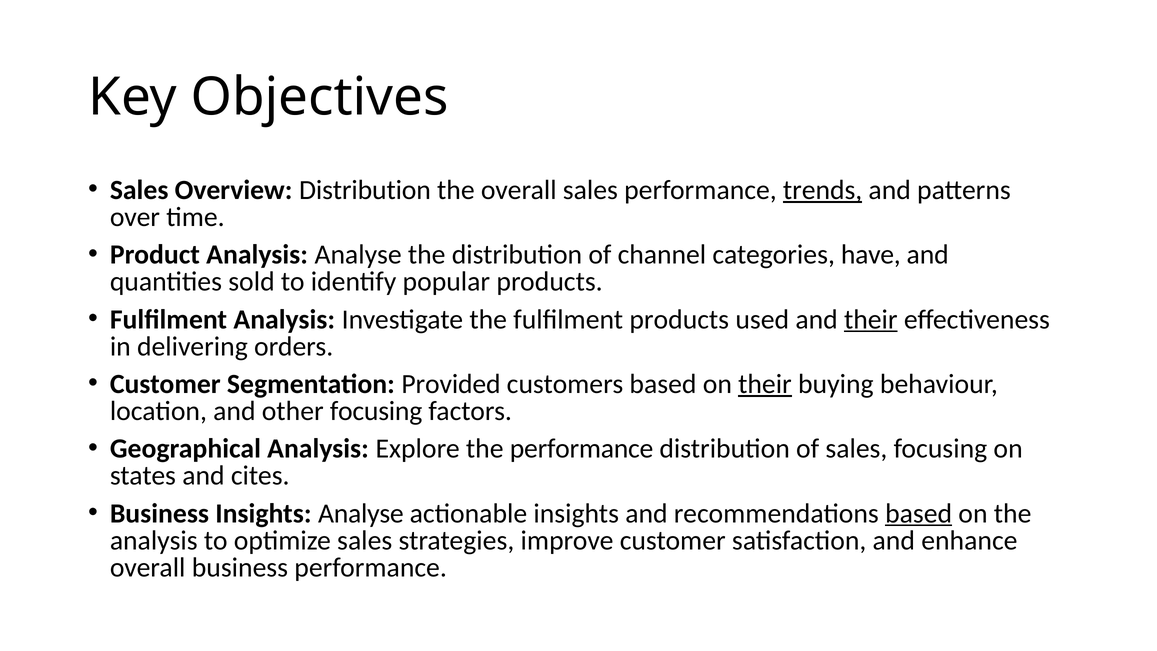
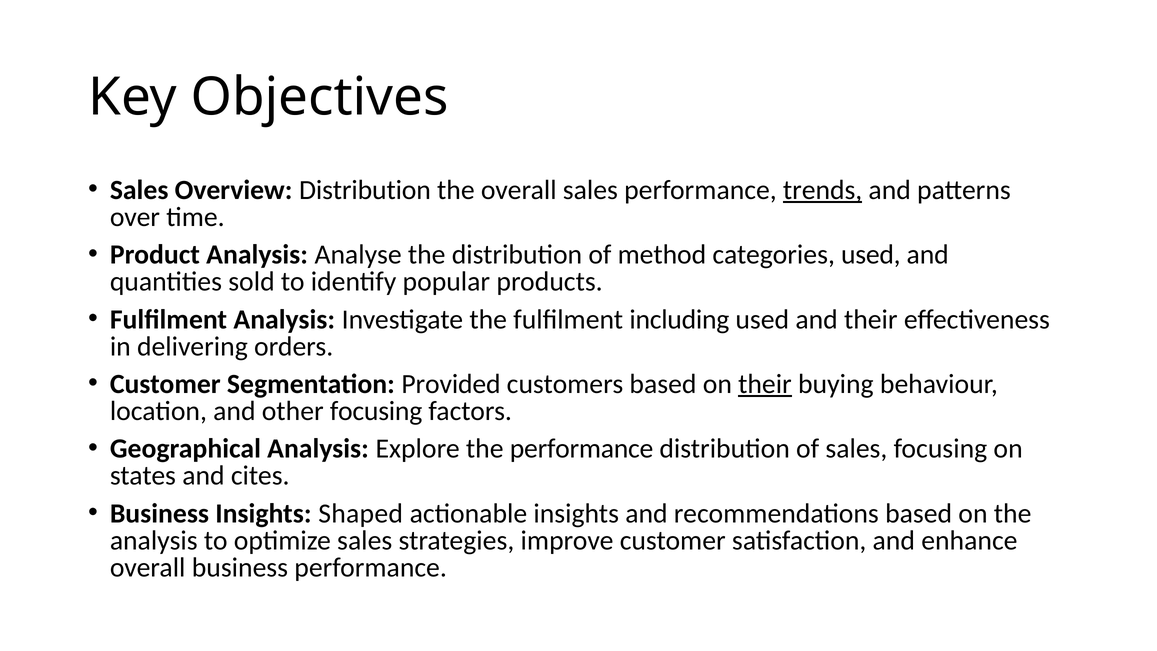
channel: channel -> method (662, 255)
categories have: have -> used (871, 255)
fulfilment products: products -> including (679, 319)
their underline: present -> none (871, 319)
Insights Analyse: Analyse -> Shaped (361, 513)
based underline: present -> none (919, 513)
